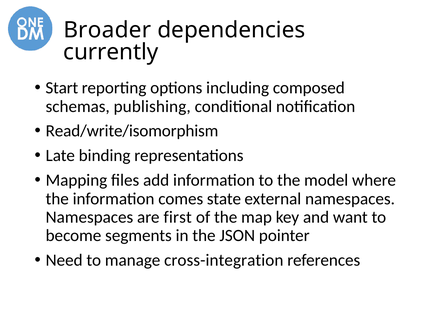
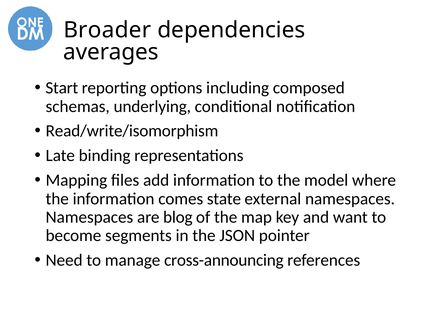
currently: currently -> averages (111, 52)
publishing: publishing -> underlying (152, 106)
first: first -> blog (178, 217)
cross-integration: cross-integration -> cross-announcing (224, 260)
